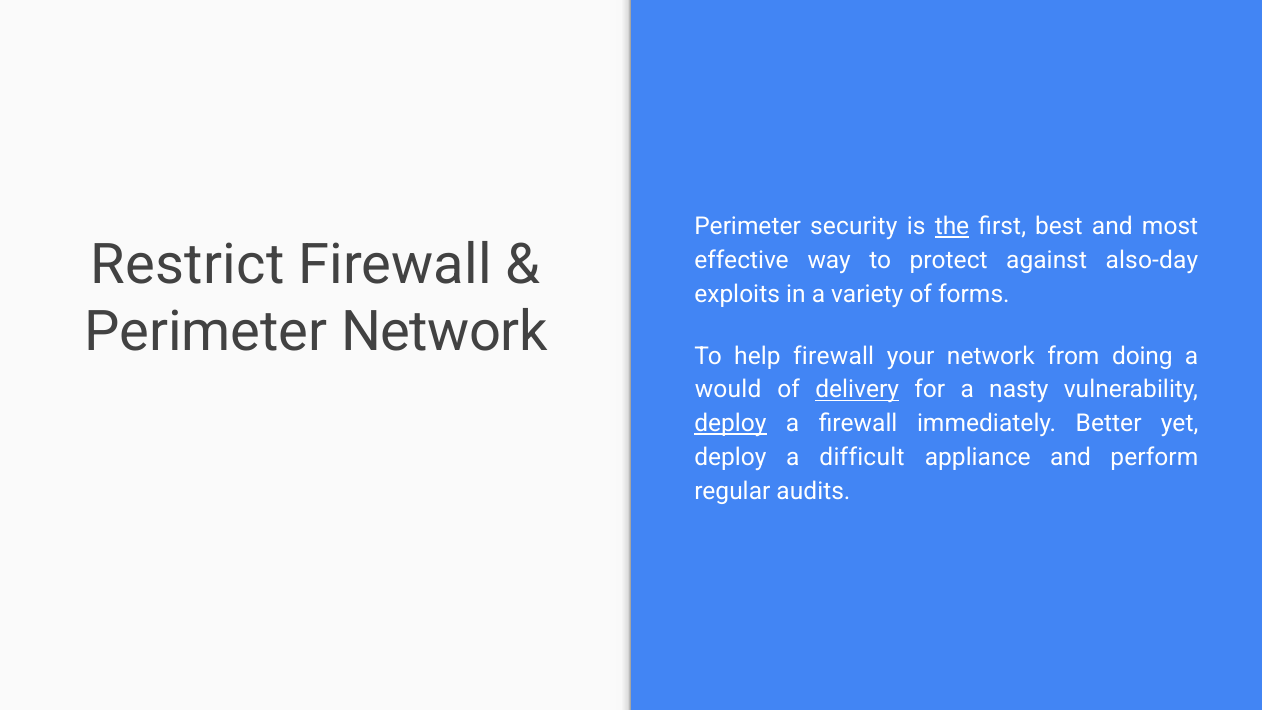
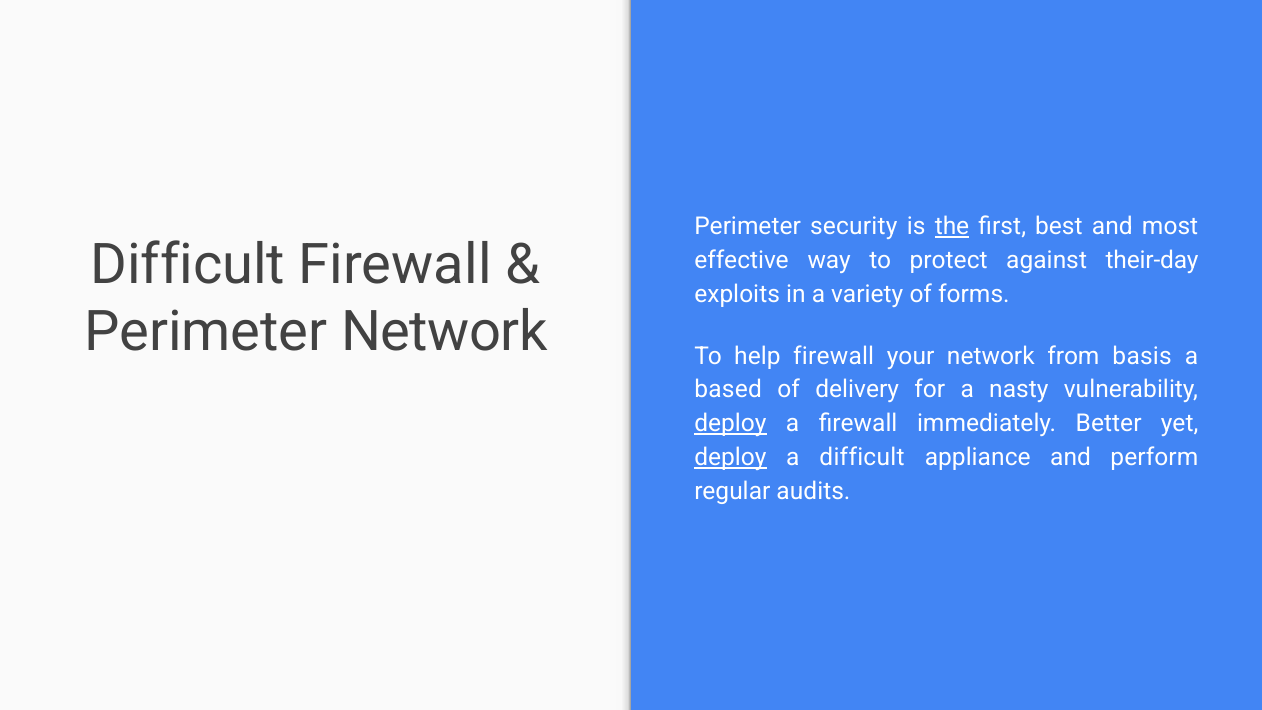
Restrict: Restrict -> Difficult (188, 265)
also-day: also-day -> their-day (1152, 260)
doing: doing -> basis (1142, 356)
would: would -> based (728, 390)
delivery underline: present -> none (857, 390)
deploy underline: none -> present (730, 457)
